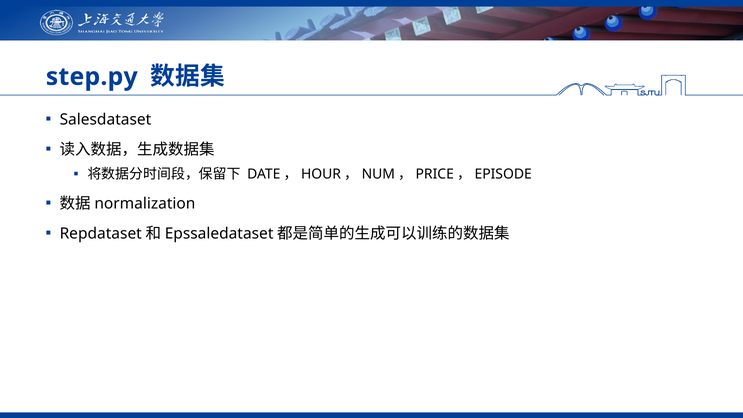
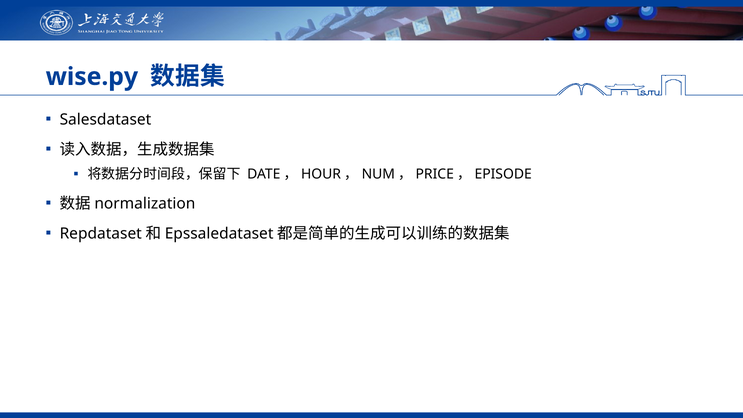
step.py: step.py -> wise.py (92, 77)
